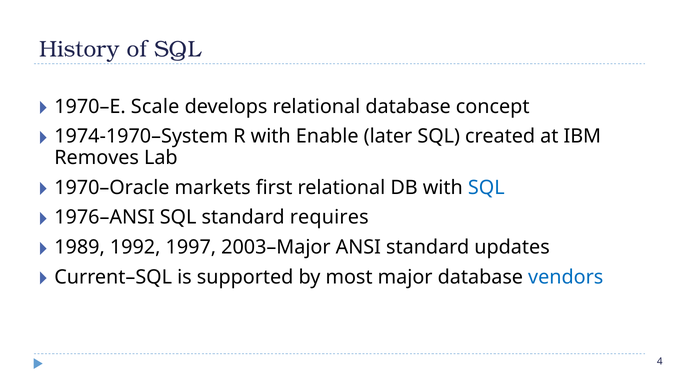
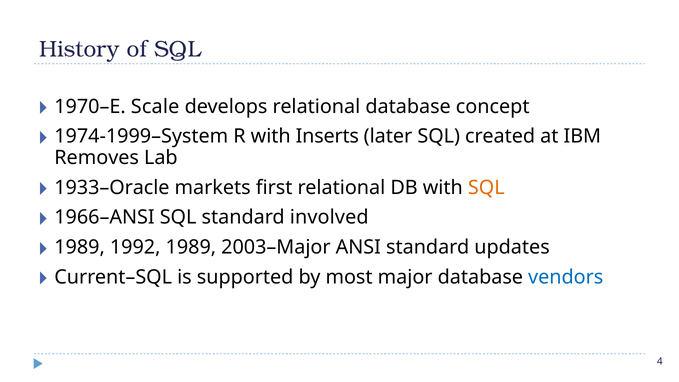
1974-1970–System: 1974-1970–System -> 1974-1999–System (141, 136)
Enable: Enable -> Inserts (327, 136)
1970–Oracle: 1970–Oracle -> 1933–Oracle (112, 187)
SQL colour: blue -> orange (486, 187)
1976–ANSI: 1976–ANSI -> 1966–ANSI (104, 217)
requires: requires -> involved (329, 217)
1992 1997: 1997 -> 1989 (191, 247)
